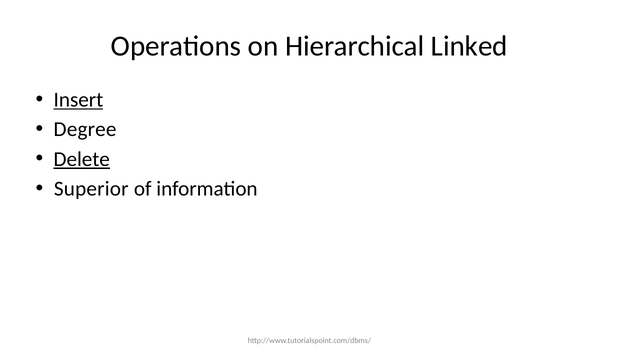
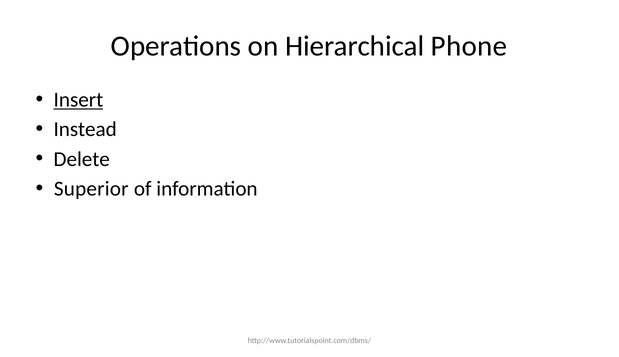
Linked: Linked -> Phone (469, 46)
Degree: Degree -> Instead (85, 130)
Delete underline: present -> none (82, 159)
